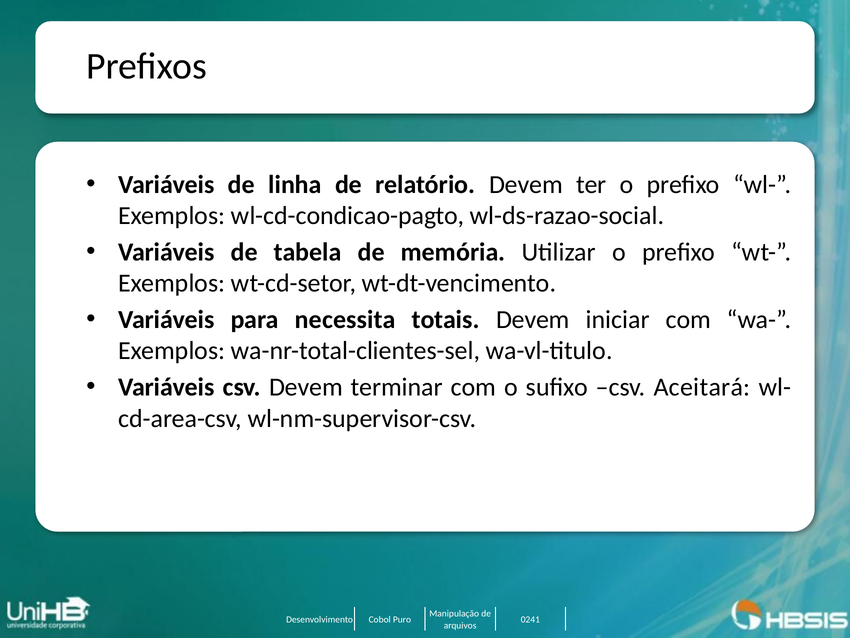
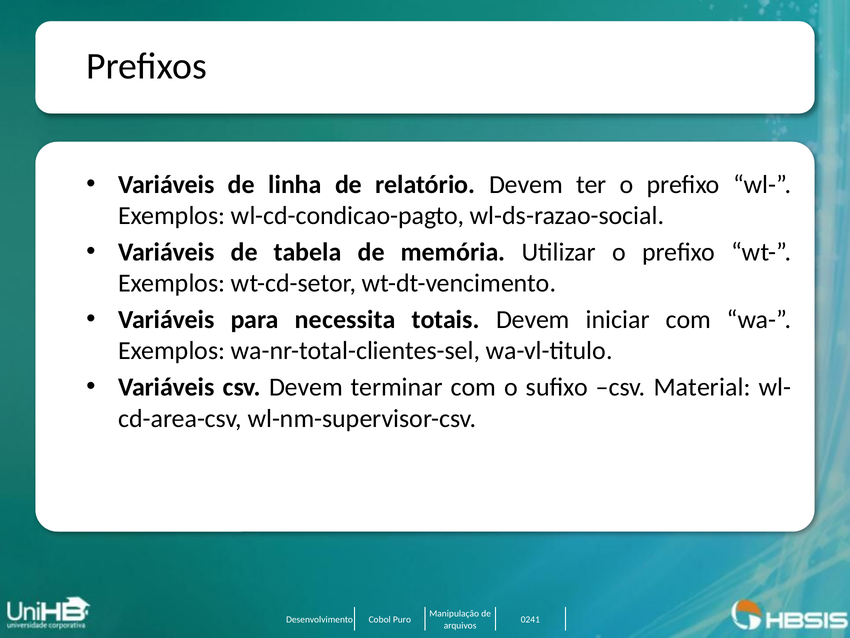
Aceitará: Aceitará -> Material (702, 387)
